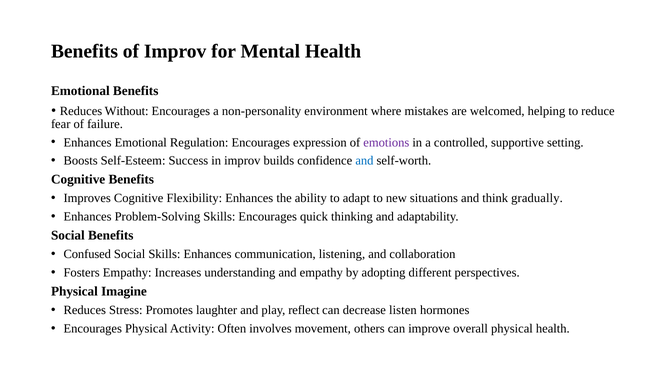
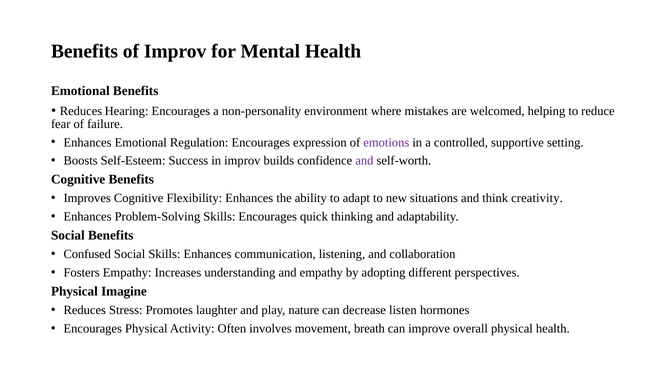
Without: Without -> Hearing (127, 111)
and colour: blue -> purple (364, 161)
gradually: gradually -> creativity (537, 199)
reflect: reflect -> nature (304, 311)
others: others -> breath (369, 329)
